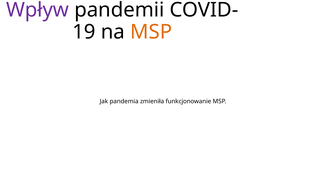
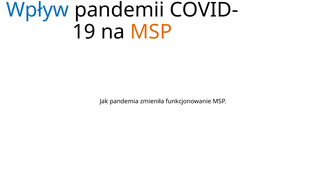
Wpływ colour: purple -> blue (38, 10)
